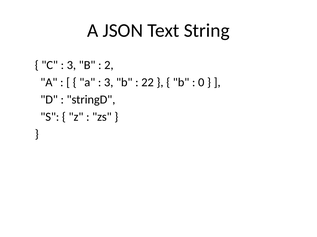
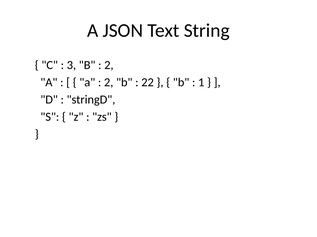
3: 3 -> 2 (109, 83)
0: 0 -> 1 (201, 83)
